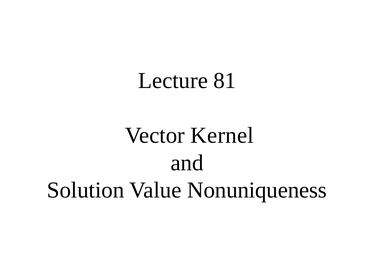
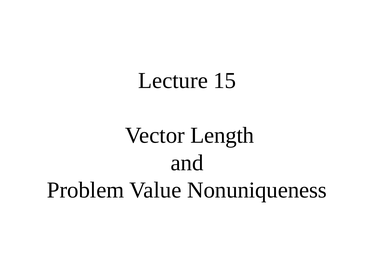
81: 81 -> 15 (225, 81)
Kernel: Kernel -> Length (222, 136)
Solution: Solution -> Problem (85, 191)
